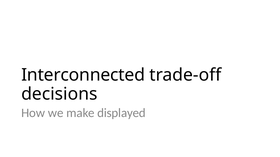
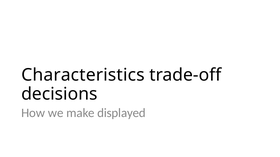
Interconnected: Interconnected -> Characteristics (83, 75)
